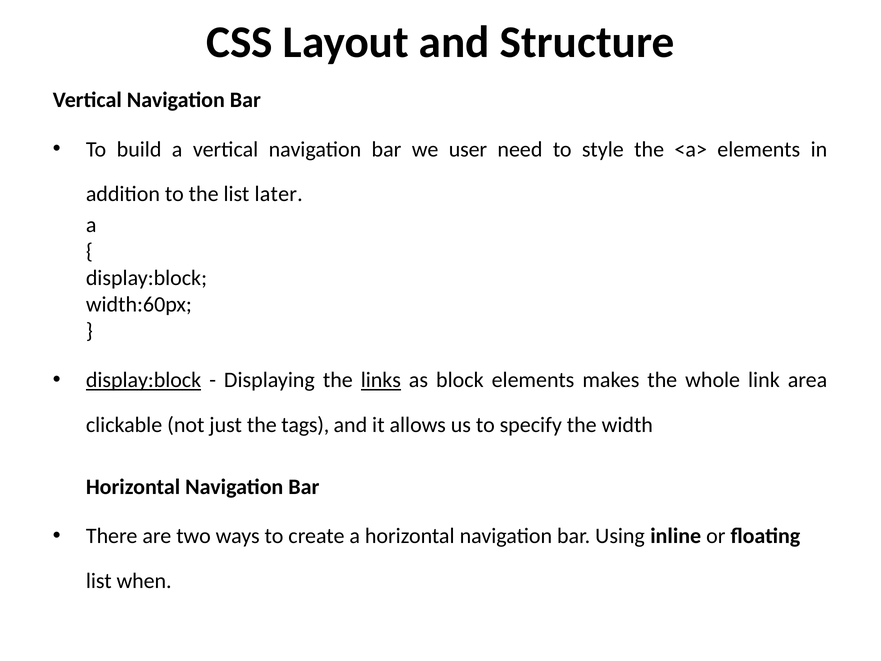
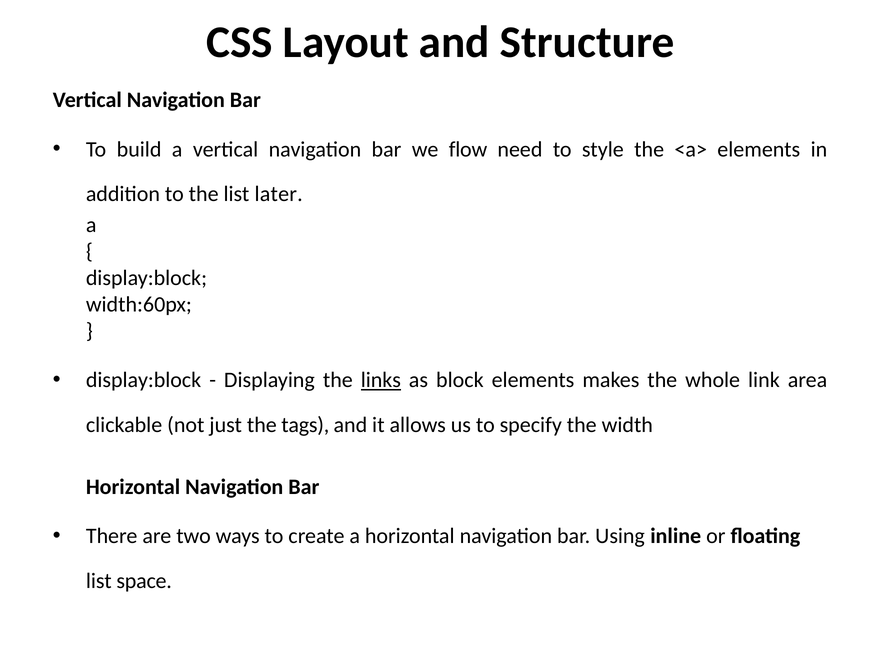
user: user -> flow (468, 149)
display:block underline: present -> none (144, 380)
when: when -> space (144, 581)
